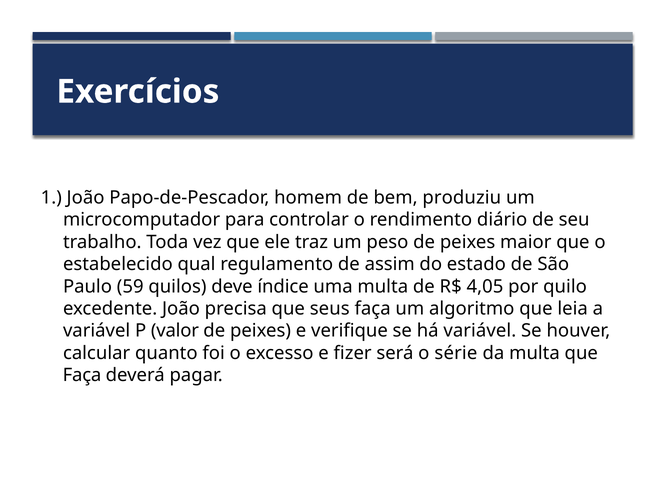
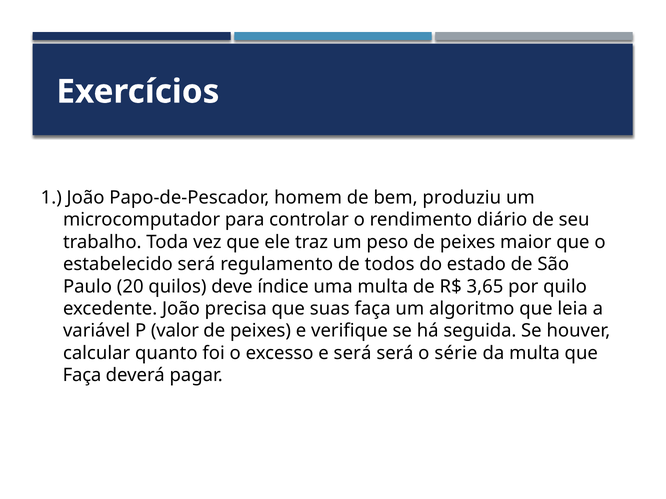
estabelecido qual: qual -> será (196, 264)
assim: assim -> todos (390, 264)
59: 59 -> 20 (130, 287)
4,05: 4,05 -> 3,65 (485, 287)
seus: seus -> suas (330, 309)
há variável: variável -> seguida (480, 331)
e fizer: fizer -> será (353, 353)
